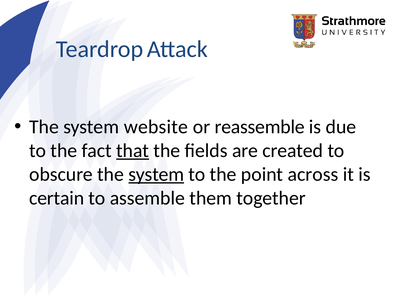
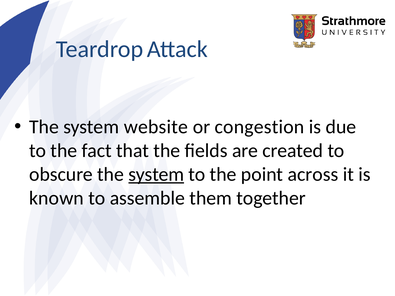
reassemble: reassemble -> congestion (259, 127)
that underline: present -> none (133, 151)
certain: certain -> known (56, 198)
